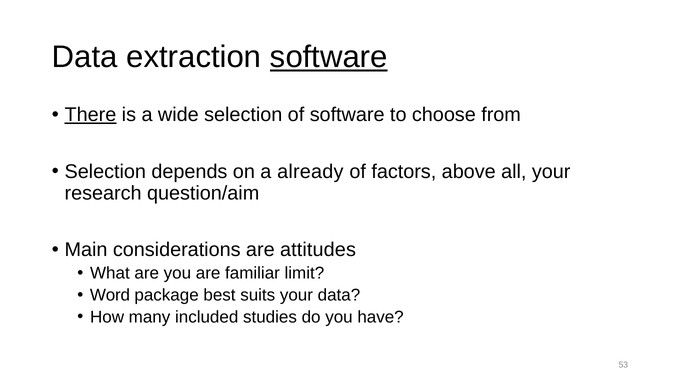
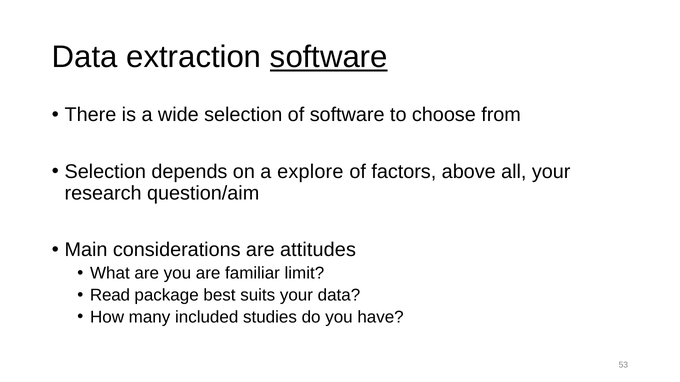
There underline: present -> none (90, 115)
already: already -> explore (310, 172)
Word: Word -> Read (110, 295)
